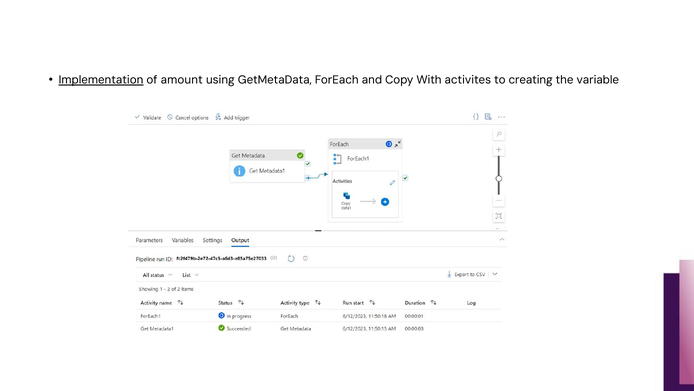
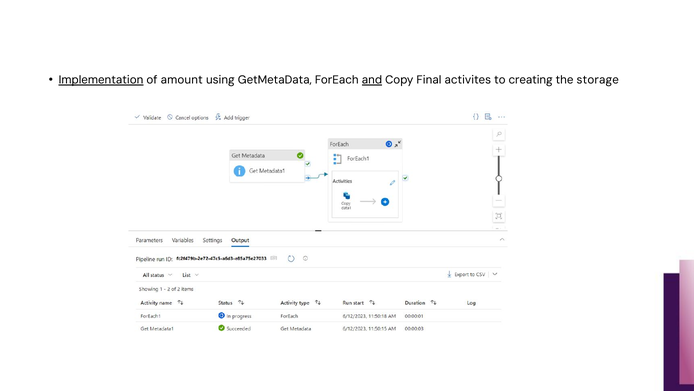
and underline: none -> present (372, 80)
With: With -> Final (429, 80)
variable: variable -> storage (598, 80)
